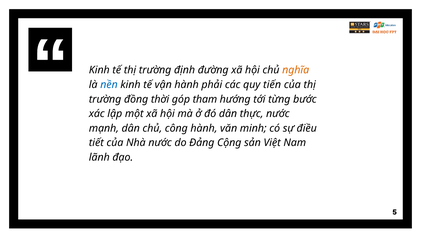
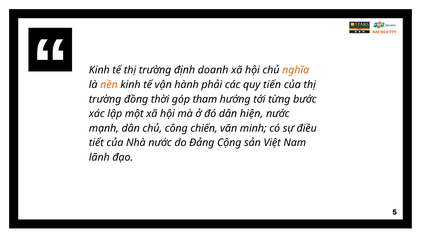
đường: đường -> doanh (213, 70)
nền colour: blue -> orange (109, 85)
thực: thực -> hiện (252, 114)
công hành: hành -> chiến (204, 128)
